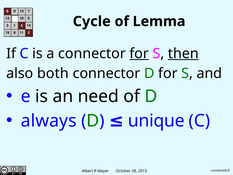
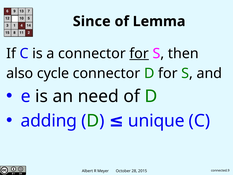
Cycle: Cycle -> Since (92, 21)
then underline: present -> none (183, 53)
both: both -> cycle (53, 73)
always: always -> adding (49, 121)
